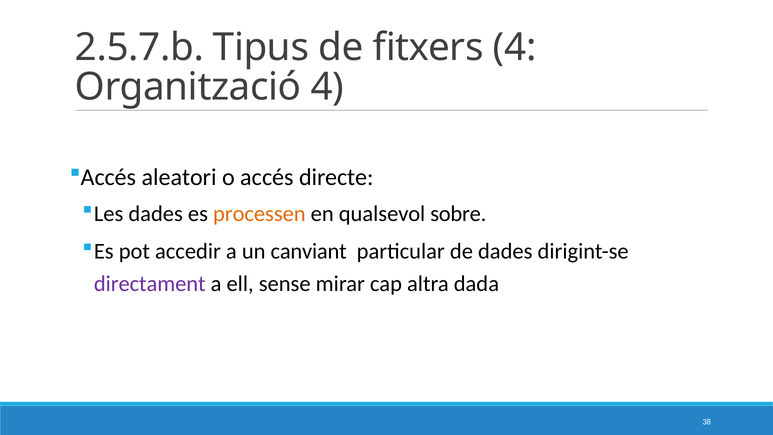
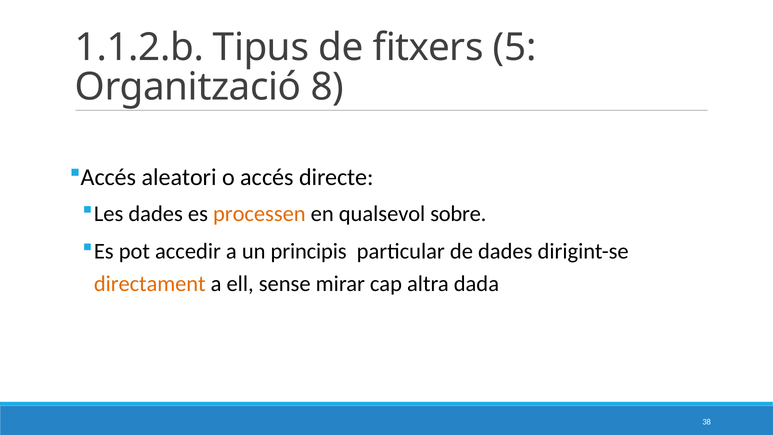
2.5.7.b: 2.5.7.b -> 1.1.2.b (139, 47)
fitxers 4: 4 -> 5 (515, 47)
Organització 4: 4 -> 8 (327, 87)
canviant: canviant -> principis (309, 251)
directament colour: purple -> orange (150, 284)
